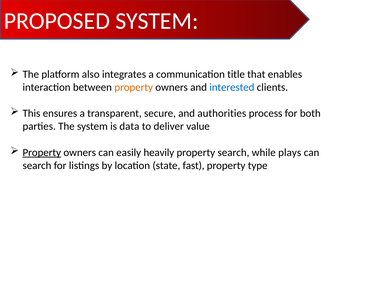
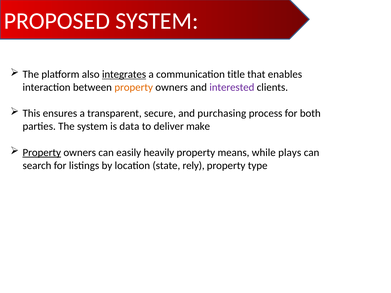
integrates underline: none -> present (124, 74)
interested colour: blue -> purple (232, 87)
authorities: authorities -> purchasing (222, 113)
value: value -> make (198, 127)
property search: search -> means (233, 153)
fast: fast -> rely (194, 166)
